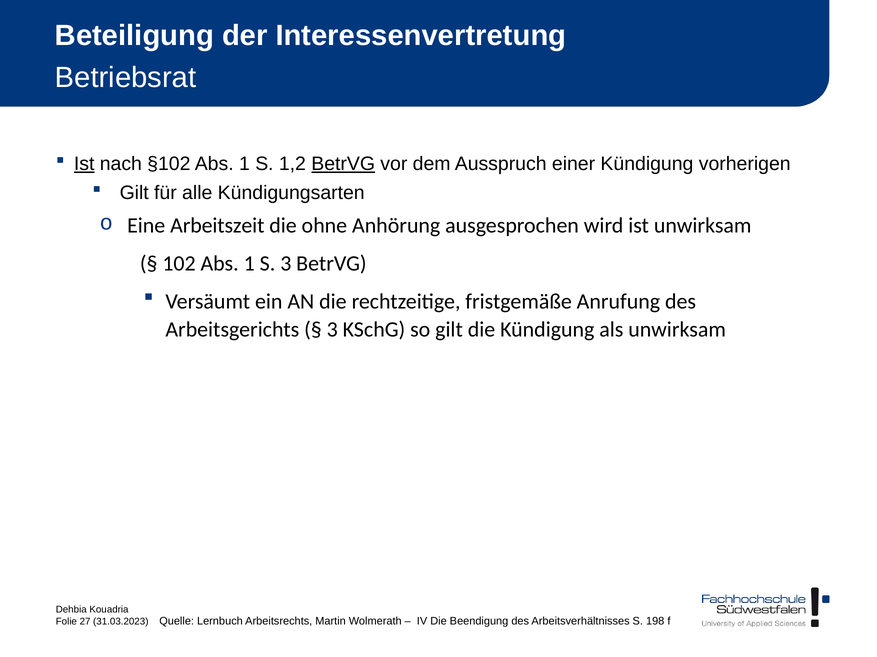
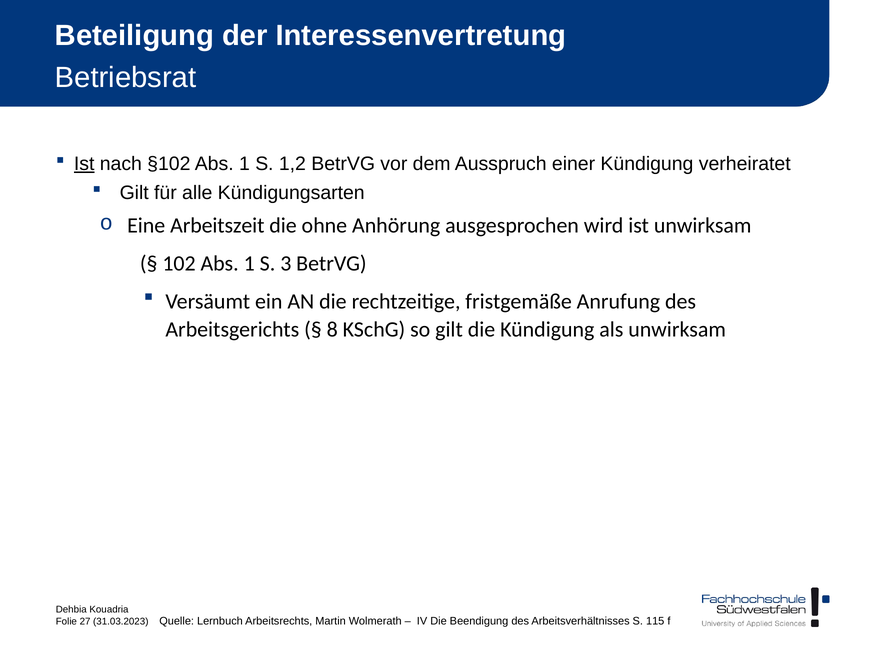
BetrVG underline: present -> none (343, 164)
vorherigen: vorherigen -> verheiratet (745, 164)
3: 3 -> 8 (332, 330)
198: 198 -> 115 (655, 622)
